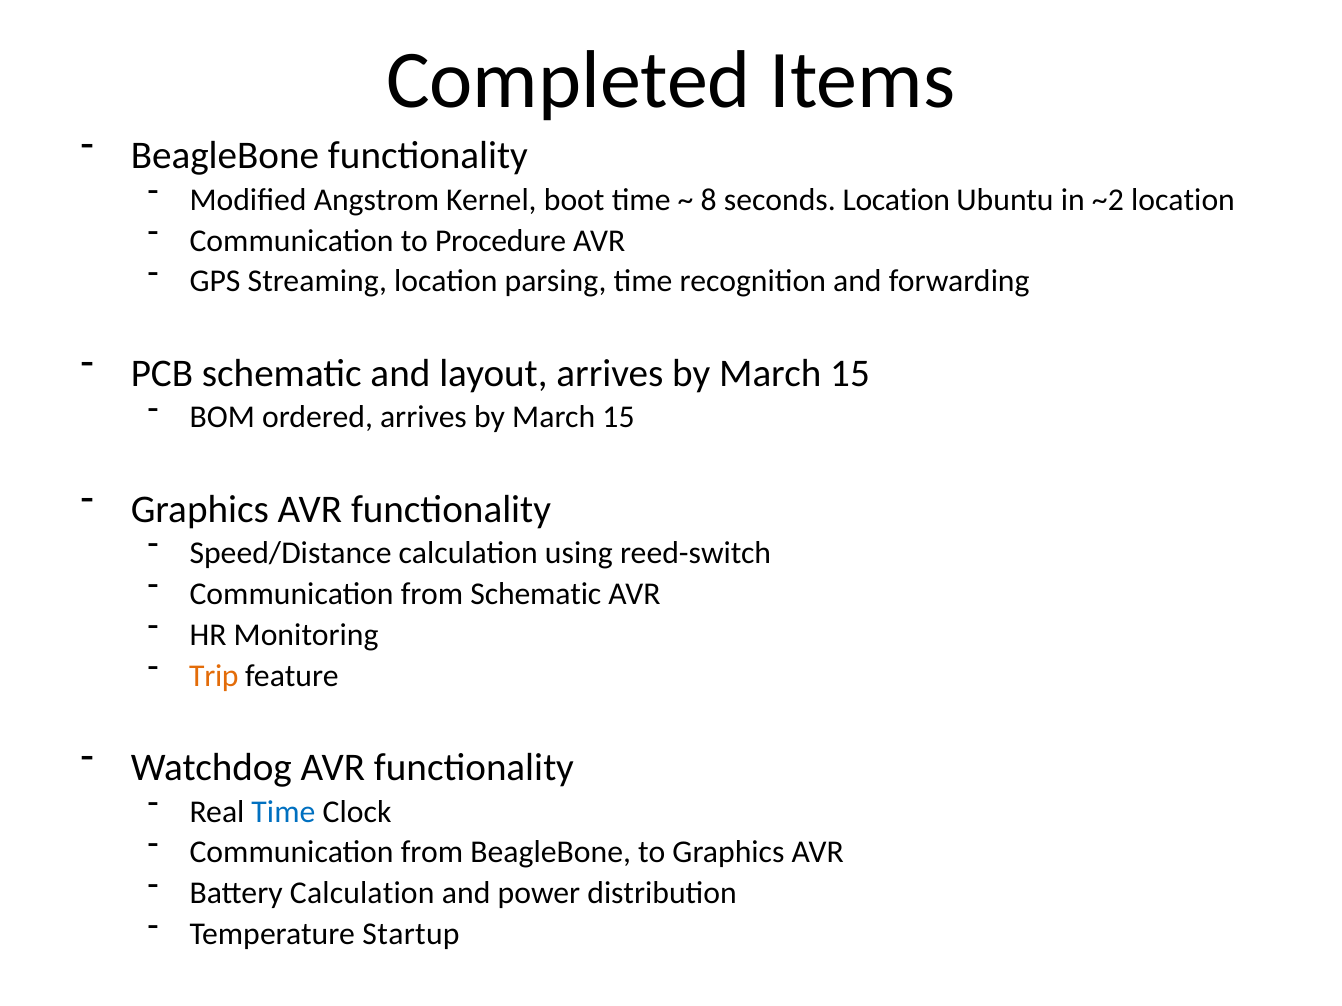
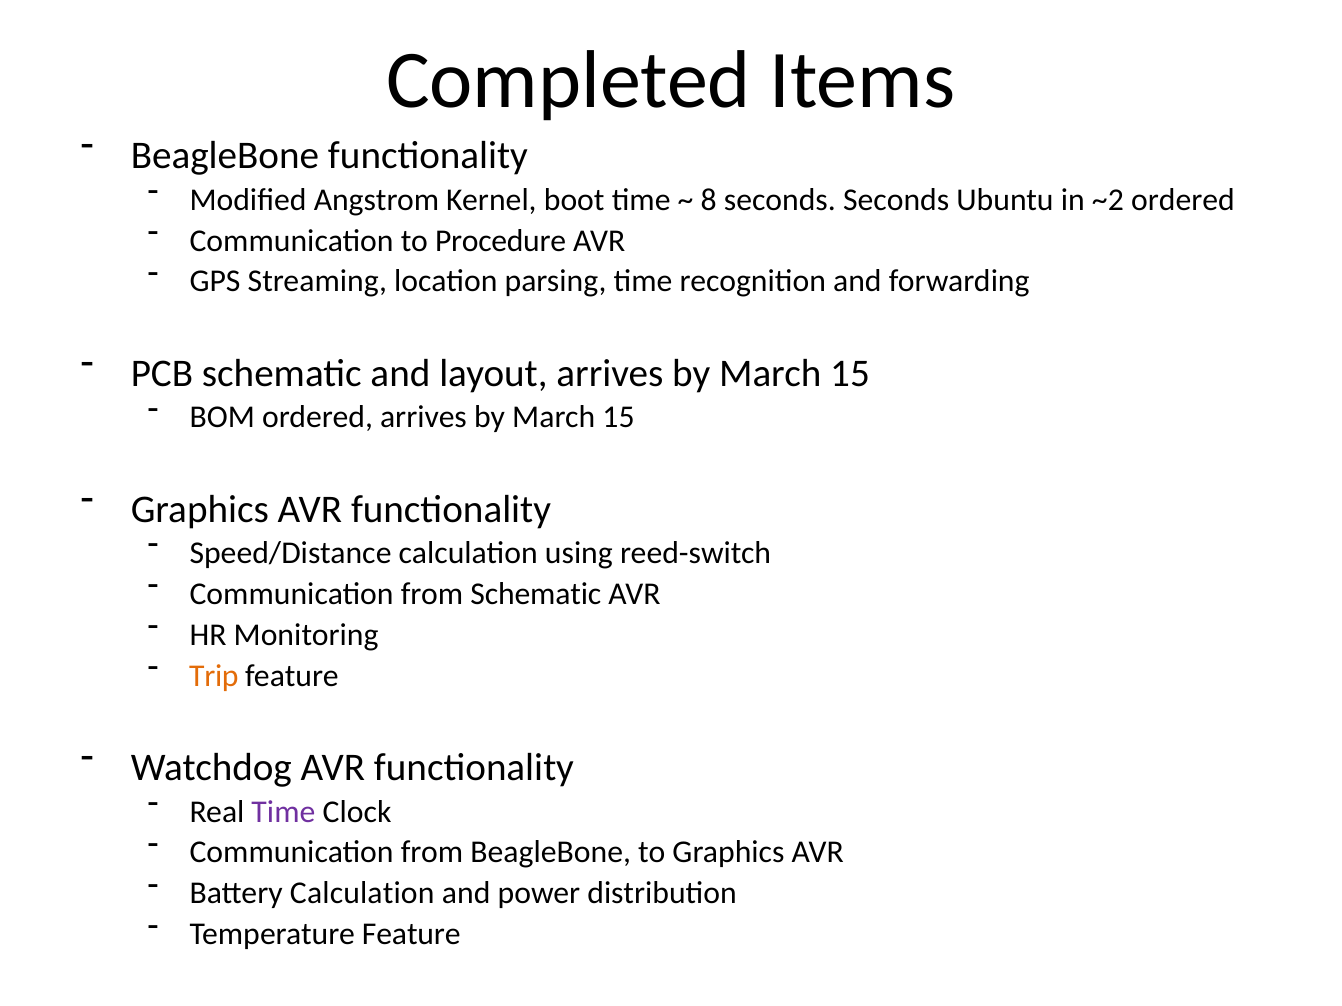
seconds Location: Location -> Seconds (896, 200)
~2 location: location -> ordered (1183, 200)
Time colour: blue -> purple (283, 812)
Temperature Startup: Startup -> Feature (411, 935)
